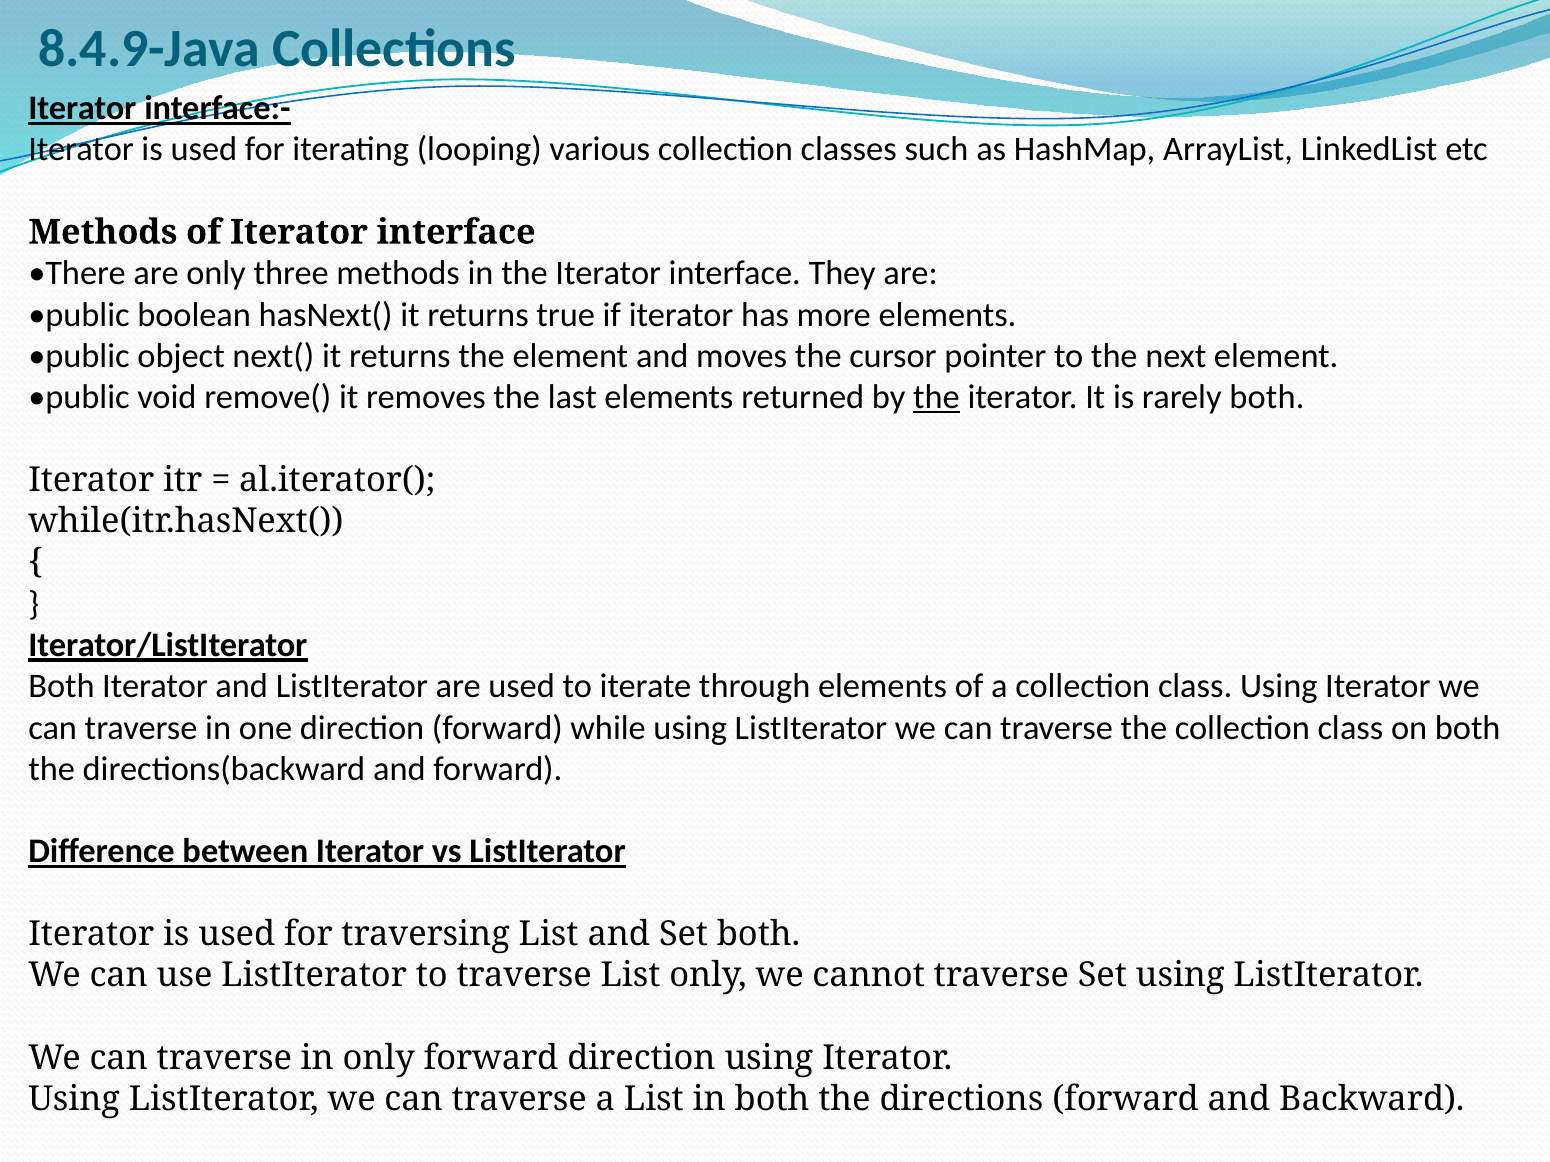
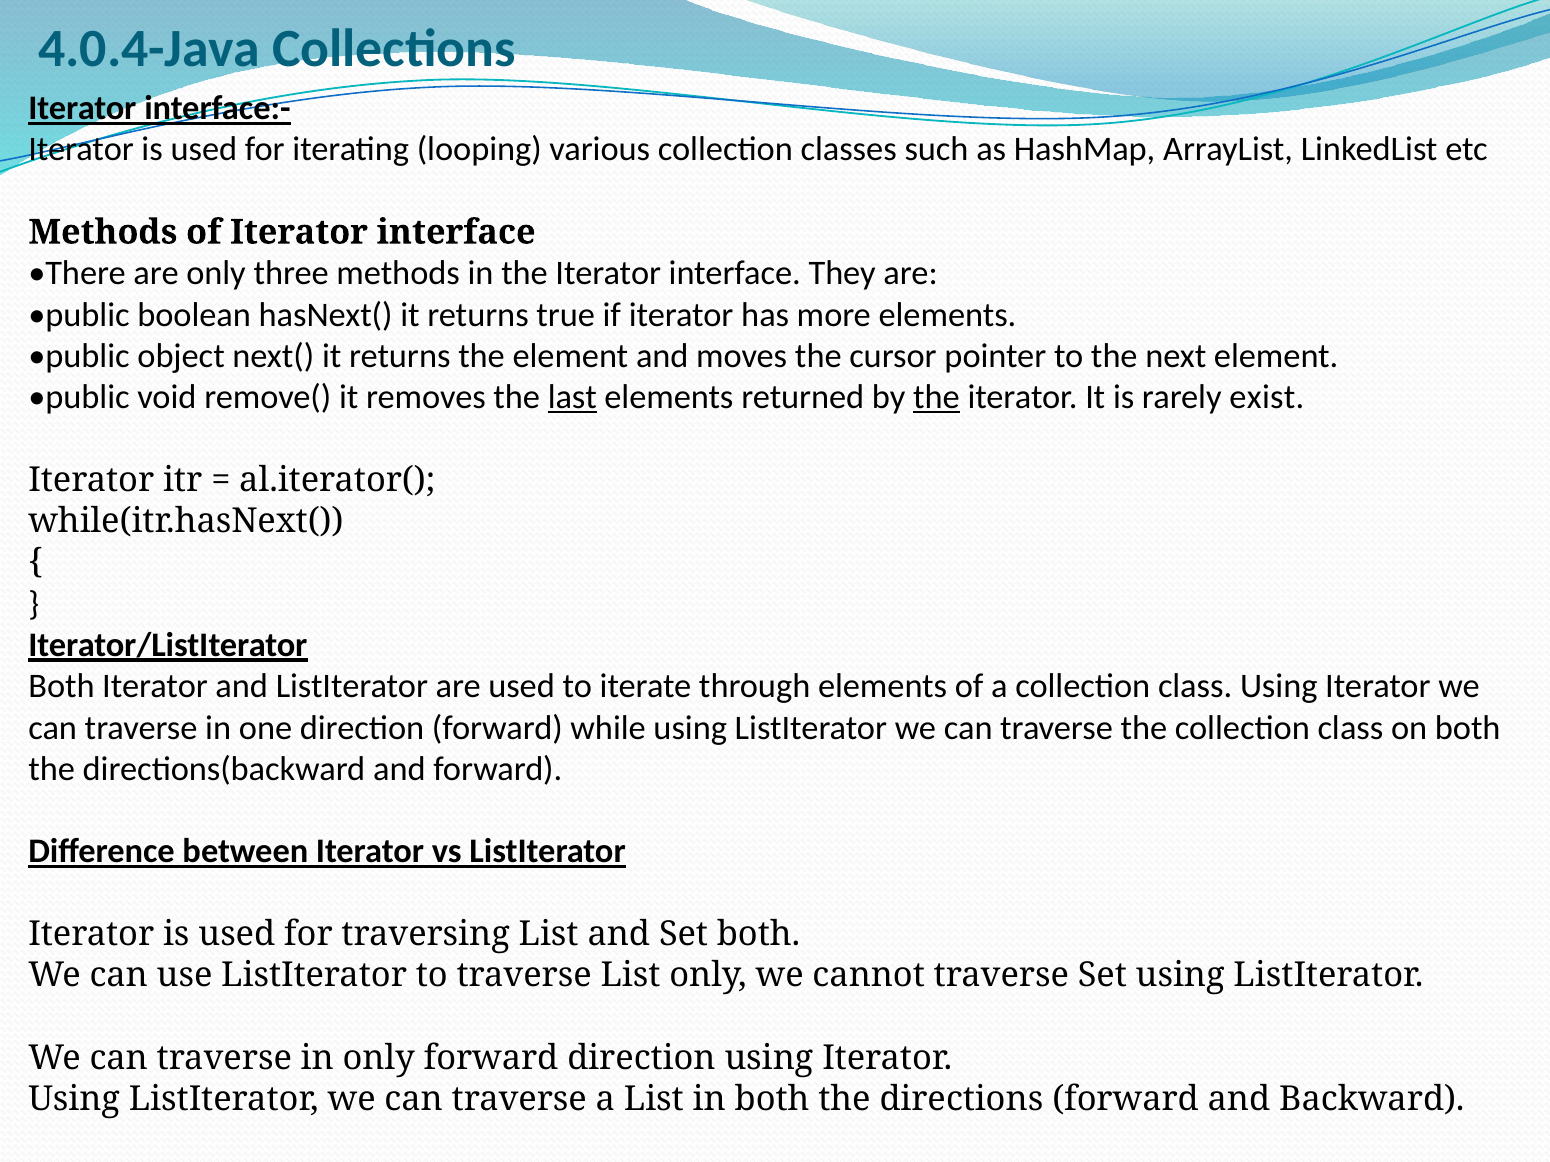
8.4.9-Java: 8.4.9-Java -> 4.0.4-Java (150, 49)
last underline: none -> present (572, 398)
rarely both: both -> exist (1267, 398)
